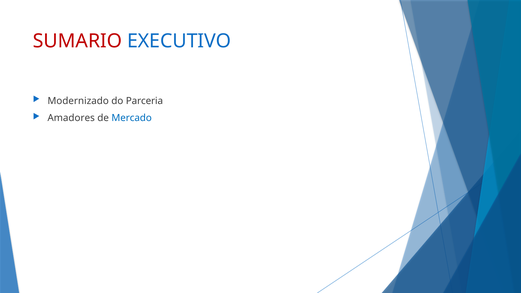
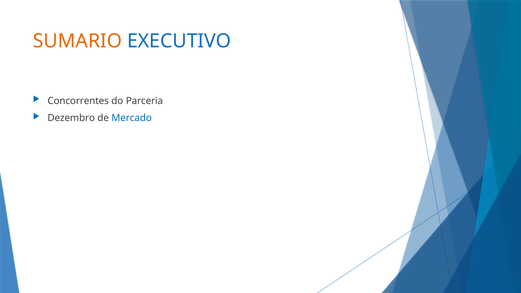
SUMARIO colour: red -> orange (77, 41)
Modernizado: Modernizado -> Concorrentes (78, 101)
Amadores: Amadores -> Dezembro (71, 118)
